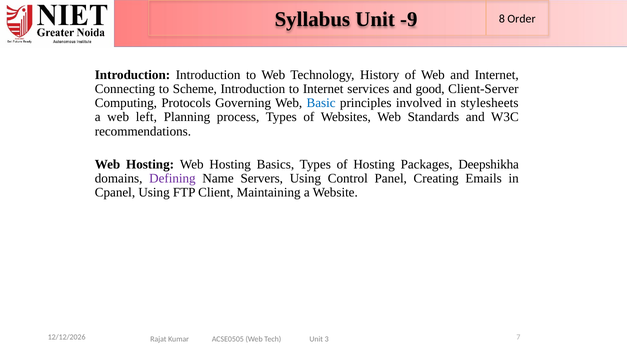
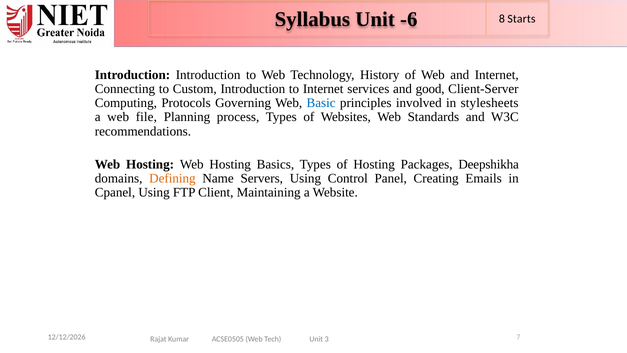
-9: -9 -> -6 (409, 19)
Order: Order -> Starts (521, 19)
Scheme: Scheme -> Custom (195, 89)
left: left -> file (146, 117)
Defining colour: purple -> orange (172, 178)
